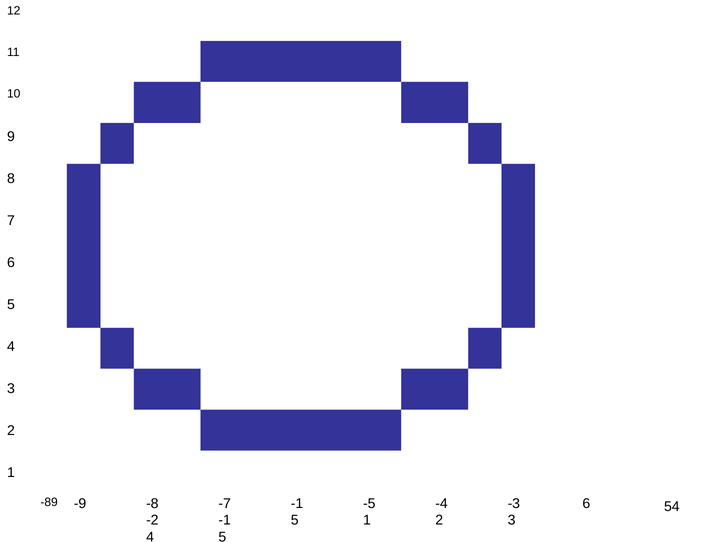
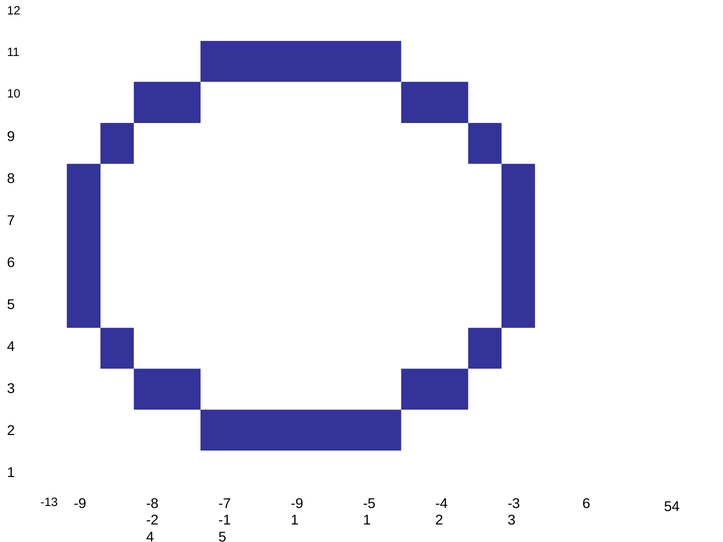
-89: -89 -> -13 (49, 502)
-7 -1: -1 -> -9 (297, 504)
-1 5: 5 -> 1 (295, 521)
